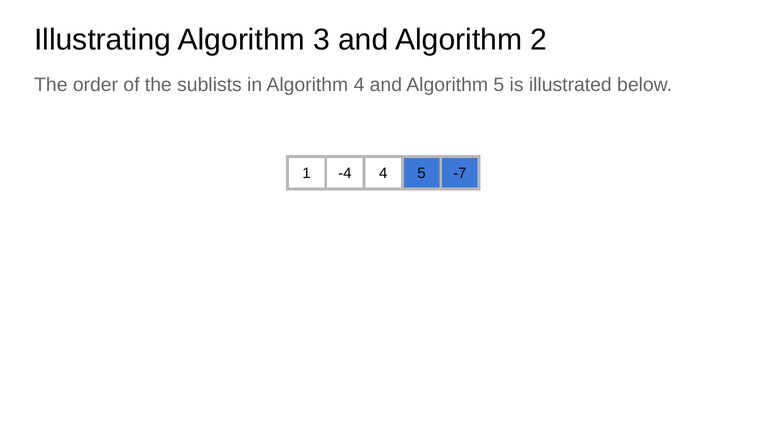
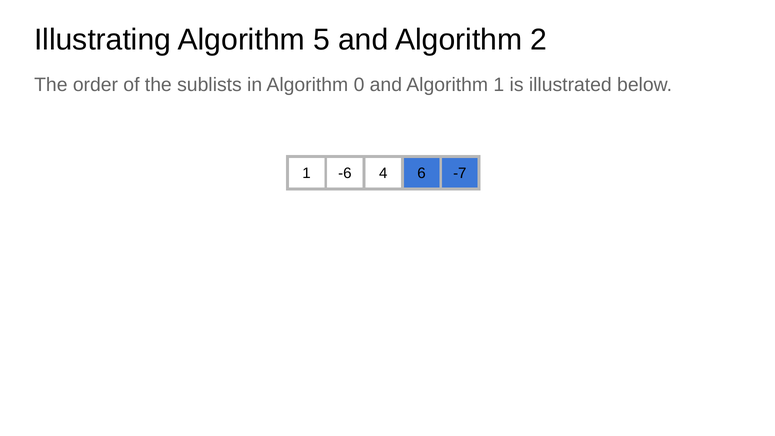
3: 3 -> 5 (321, 40)
Algorithm 4: 4 -> 0 (359, 85)
Algorithm 5: 5 -> 1 (499, 85)
-4: -4 -> -6 (345, 173)
4 5: 5 -> 6 (422, 173)
